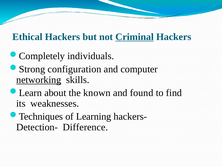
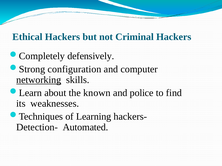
Criminal underline: present -> none (135, 37)
individuals: individuals -> defensively (91, 56)
found: found -> police (142, 93)
Difference: Difference -> Automated (85, 127)
